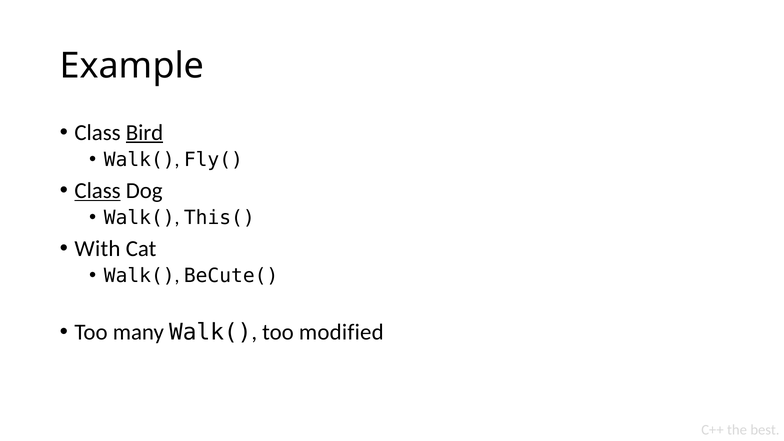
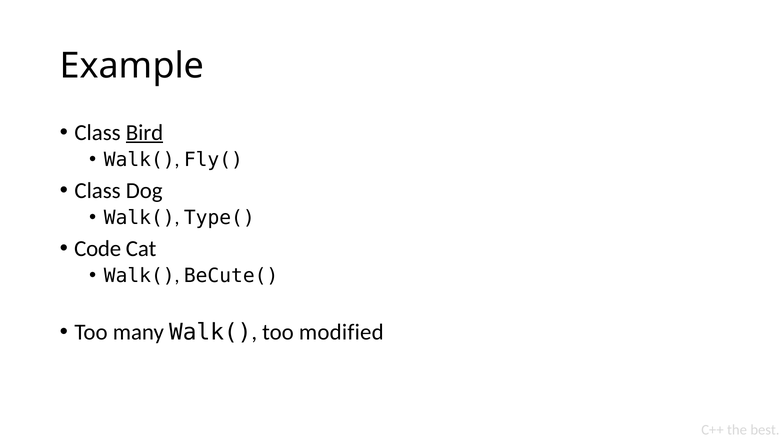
Class underline: present -> none (98, 191)
This(: This( -> Type( (219, 218)
With: With -> Code (98, 249)
